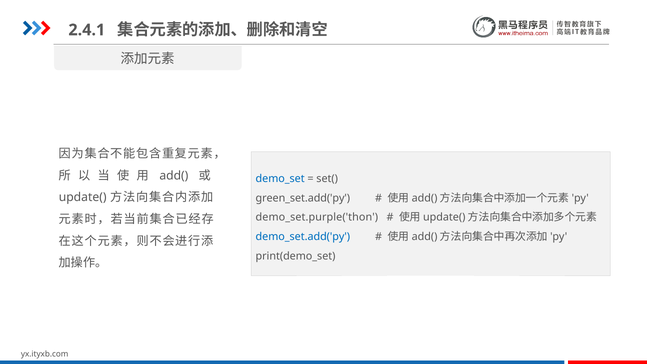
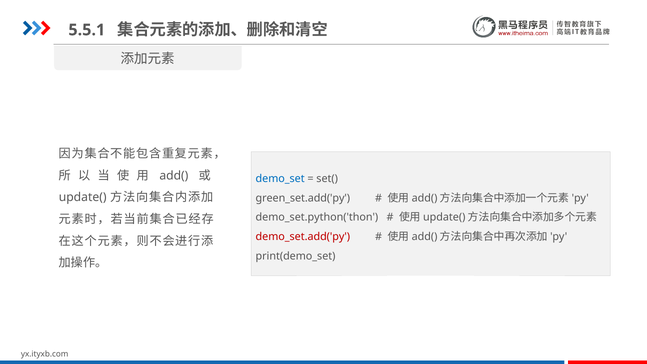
2.4.1: 2.4.1 -> 5.5.1 (87, 30)
demo_set.purple('thon: demo_set.purple('thon -> demo_set.python('thon (317, 217)
demo_set.add('py colour: blue -> red (303, 237)
